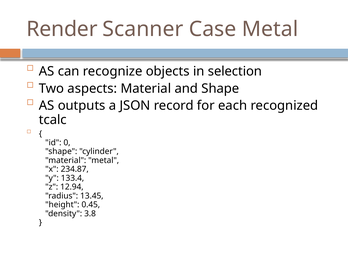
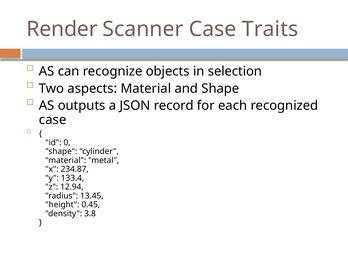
Case Metal: Metal -> Traits (270, 29)
tcalc: tcalc -> case (53, 120)
